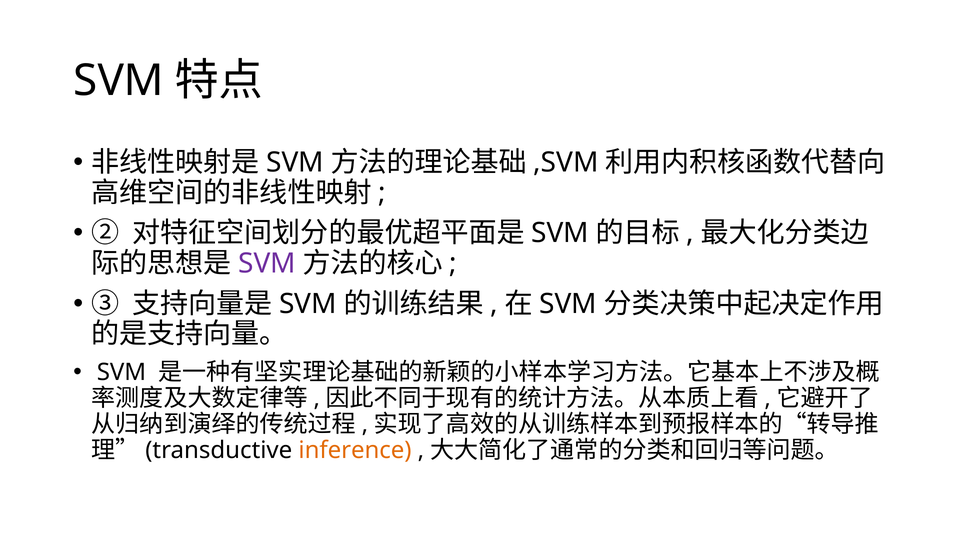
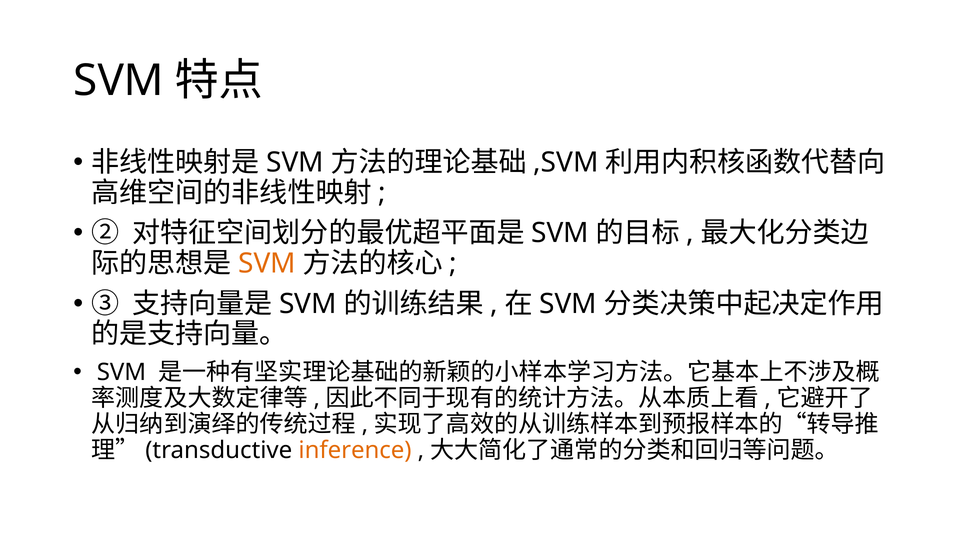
SVM colour: purple -> orange (267, 264)
